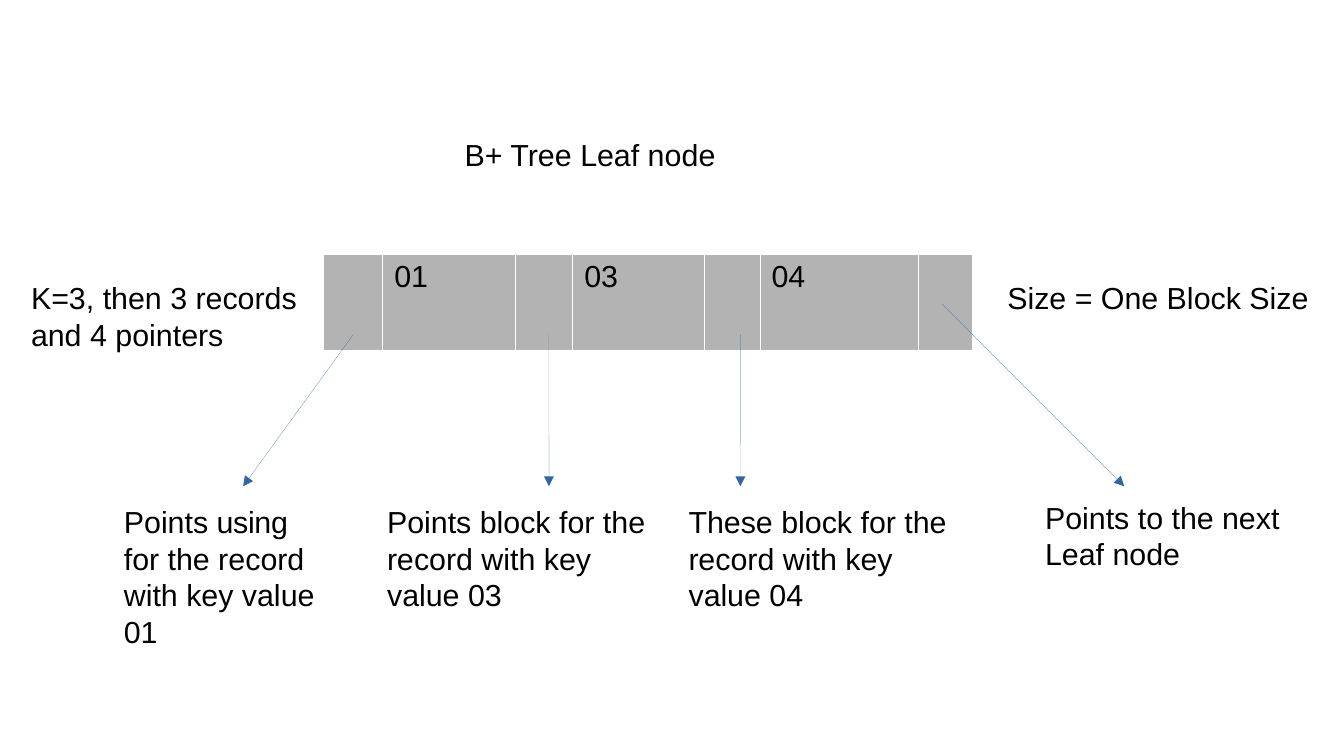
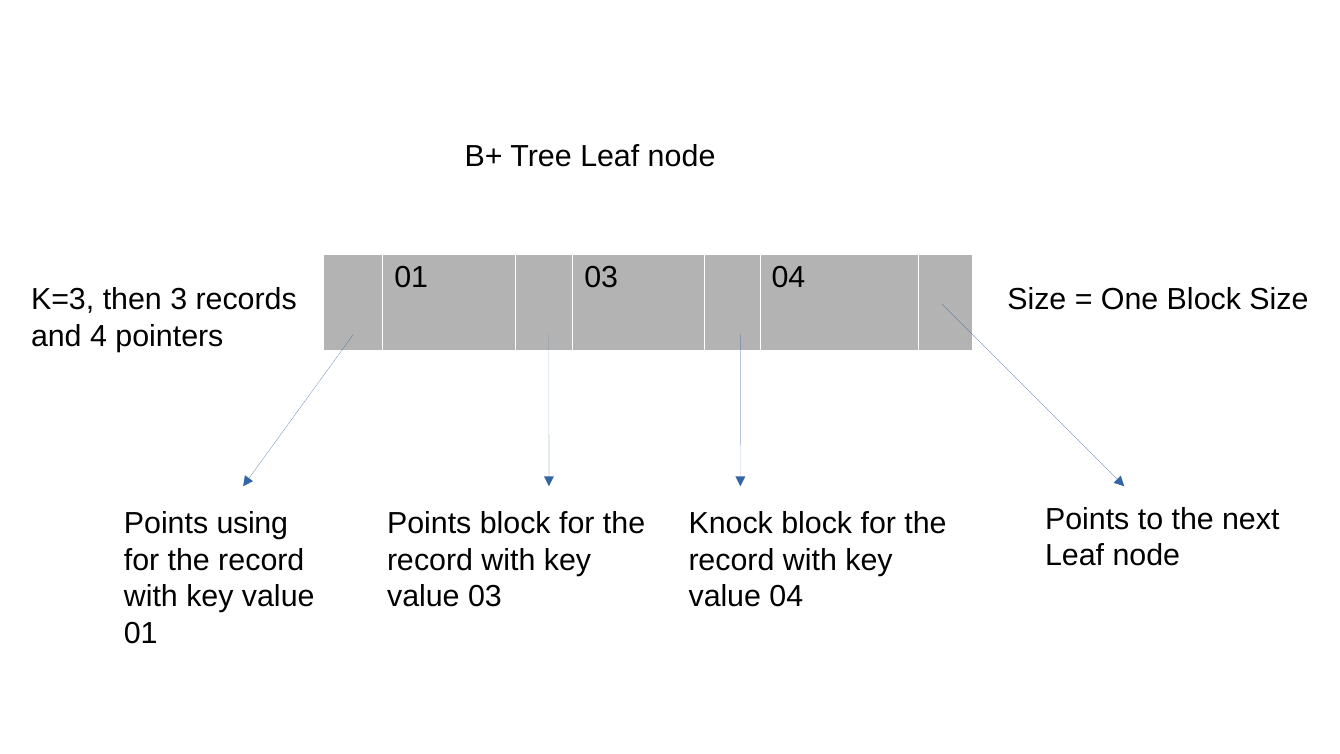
These: These -> Knock (731, 524)
